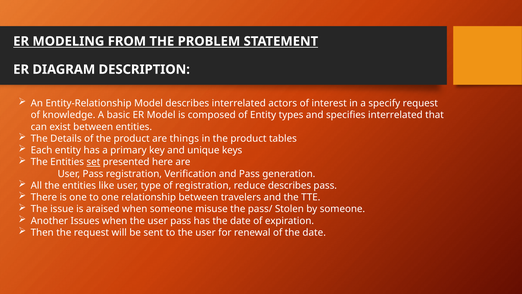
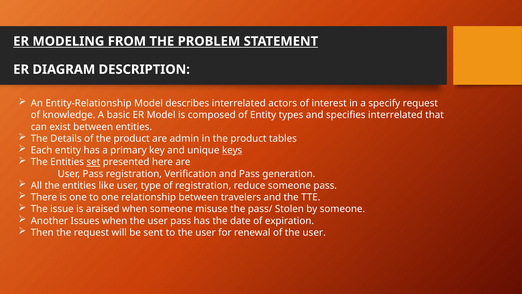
things: things -> admin (184, 138)
keys underline: none -> present (232, 150)
reduce describes: describes -> someone (289, 185)
of the date: date -> user (314, 232)
